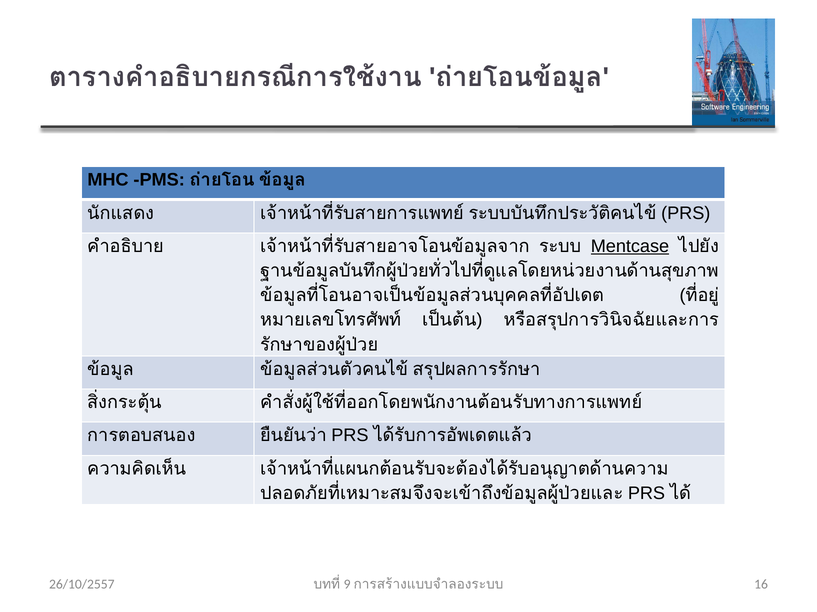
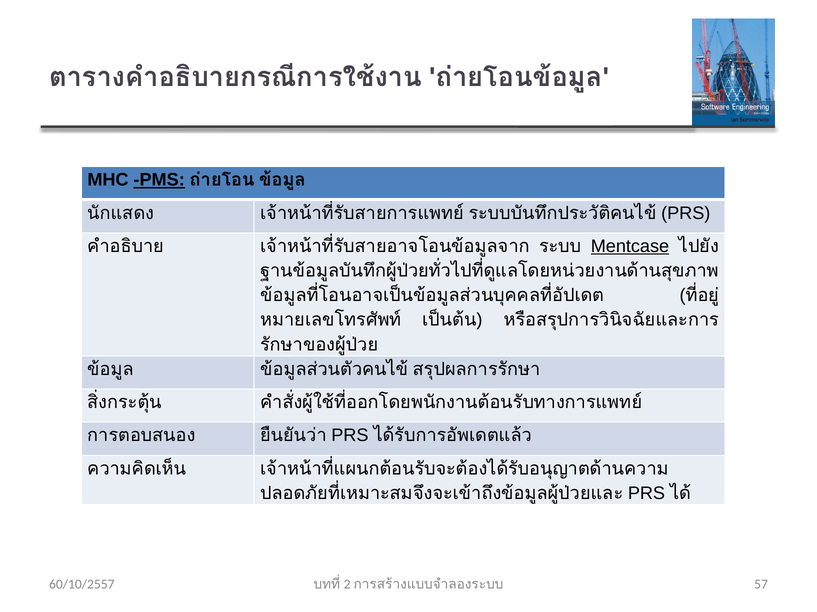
PMS underline: none -> present (159, 180)
26/10/2557: 26/10/2557 -> 60/10/2557 (82, 585)
9: 9 -> 2 (347, 585)
16: 16 -> 57 (761, 585)
